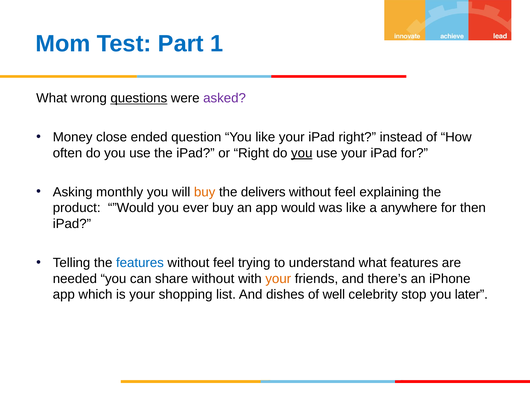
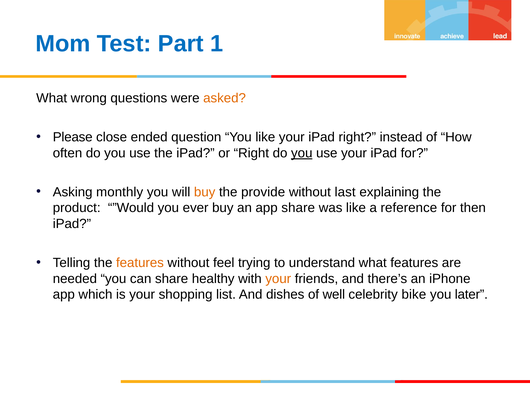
questions underline: present -> none (139, 98)
asked colour: purple -> orange (225, 98)
Money: Money -> Please (73, 137)
delivers: delivers -> provide (263, 192)
feel: feel -> last (345, 192)
app would: would -> share (298, 208)
anywhere: anywhere -> reference (409, 208)
features colour: blue -> orange (140, 262)
share without: without -> healthy (213, 278)
stop: stop -> bike (414, 294)
